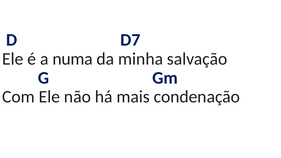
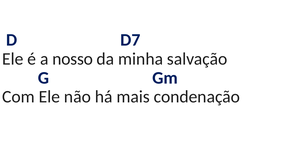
numa: numa -> nosso (73, 59)
